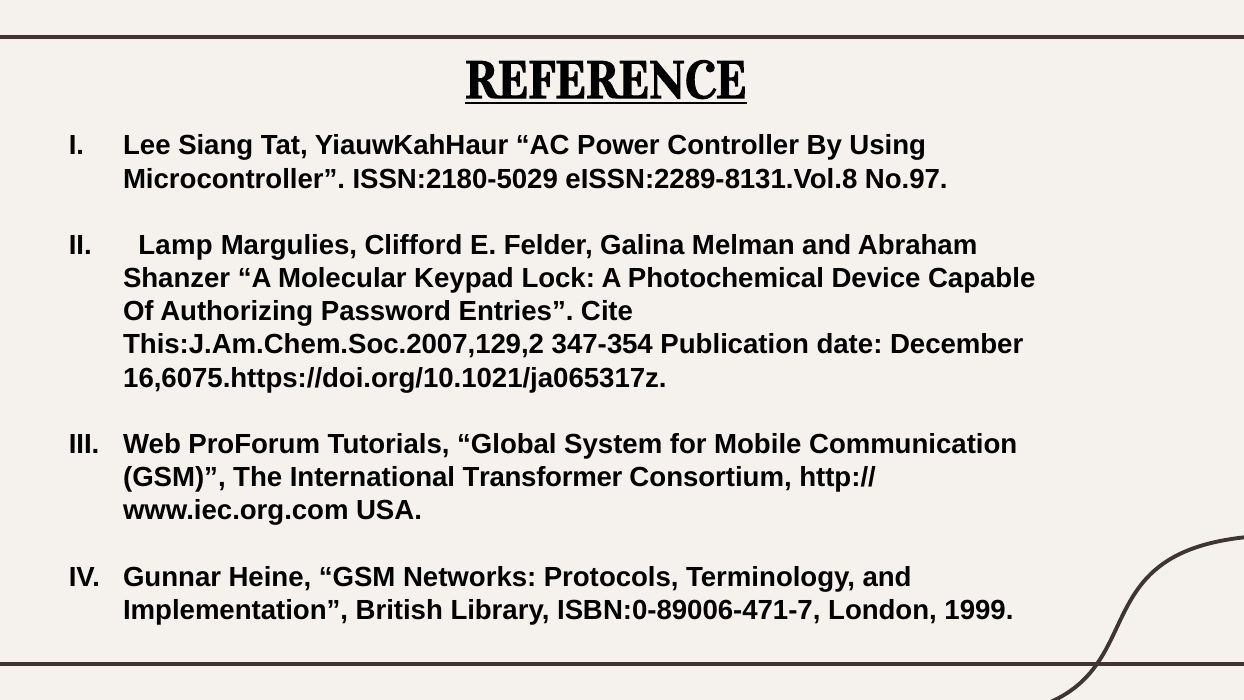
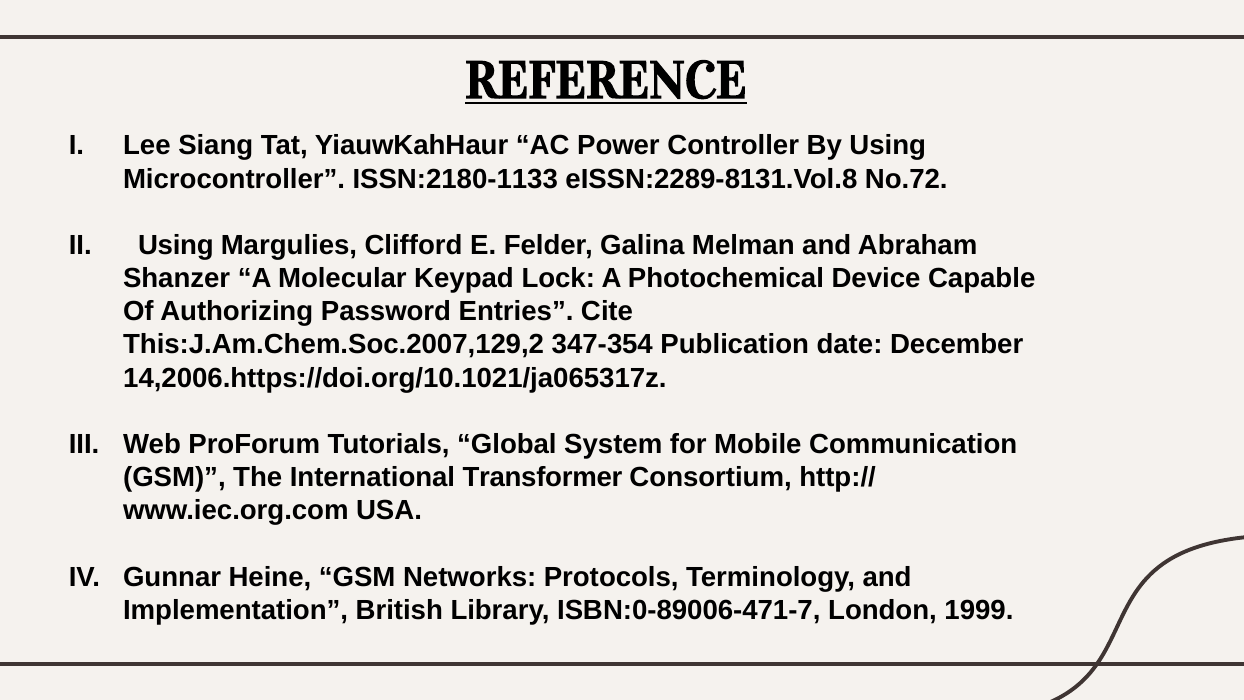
ISSN:2180-5029: ISSN:2180-5029 -> ISSN:2180-1133 (455, 179)
No.97: No.97 -> No.72 (906, 179)
Lamp: Lamp -> Using (176, 245)
16,6075.https://doi.org/10.1021/ja065317z: 16,6075.https://doi.org/10.1021/ja065317z -> 14,2006.https://doi.org/10.1021/ja065317z (395, 378)
